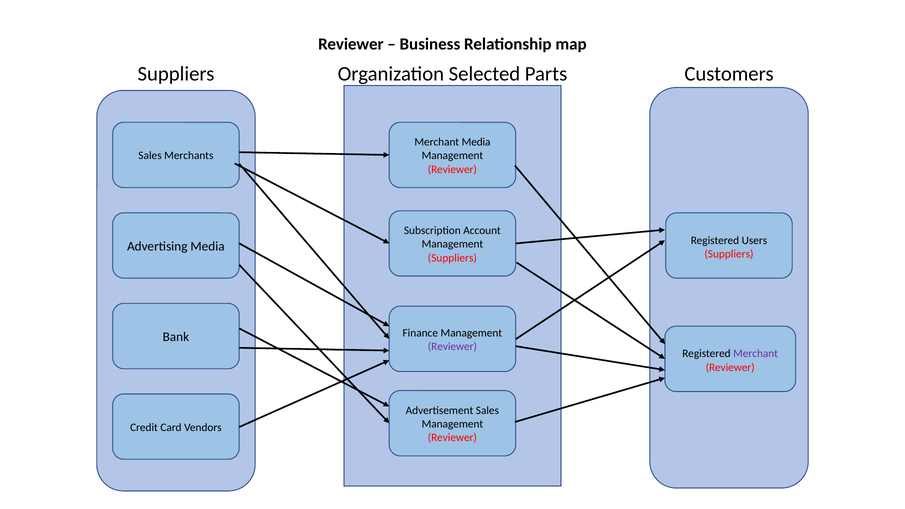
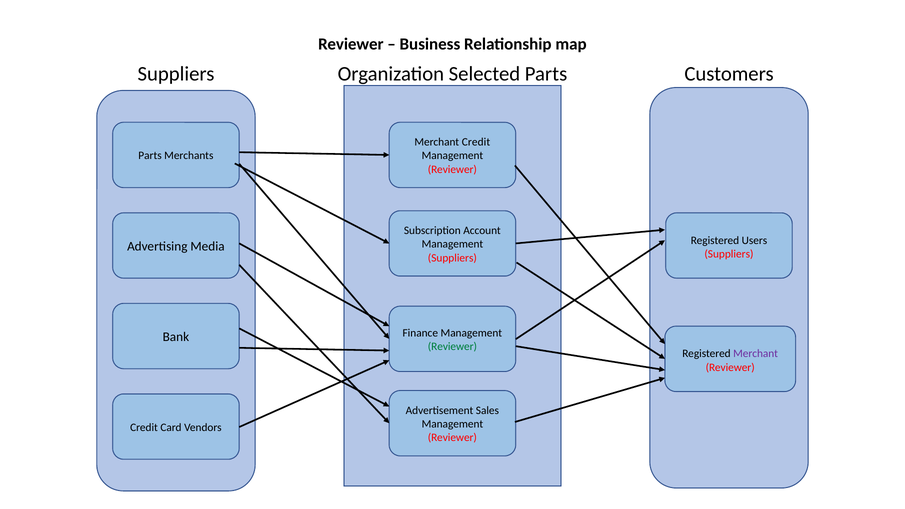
Merchant Media: Media -> Credit (476, 142)
Sales: Sales -> Parts (150, 156)
Reviewer colour: purple -> green (452, 346)
